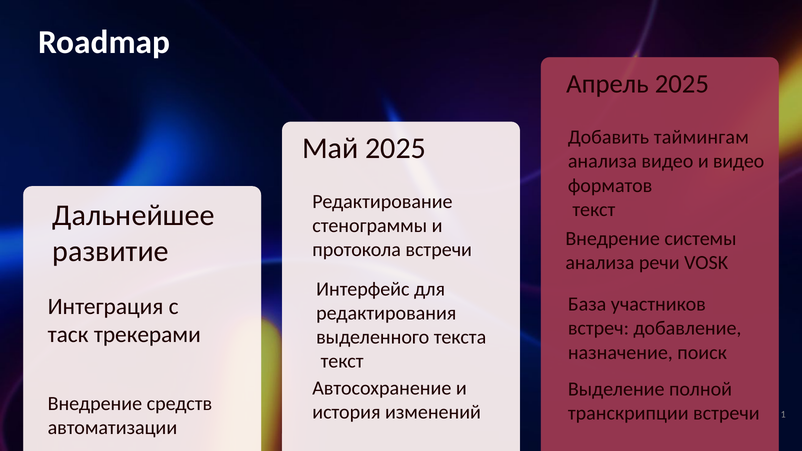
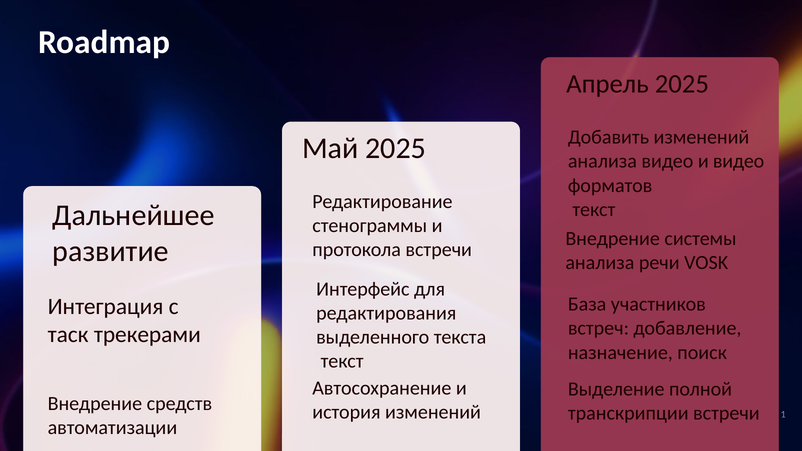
Добавить таймингам: таймингам -> изменений (701, 137)
